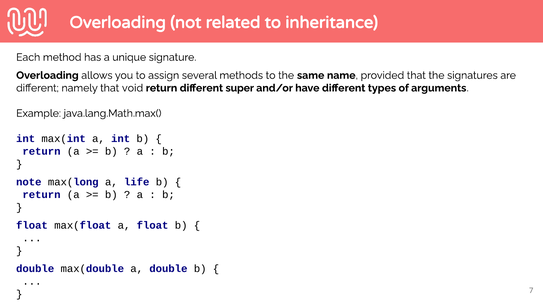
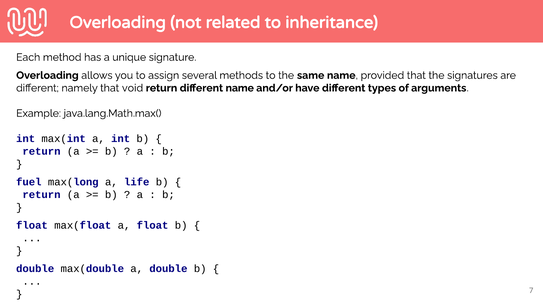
different super: super -> name (240, 88)
note: note -> fuel (29, 182)
